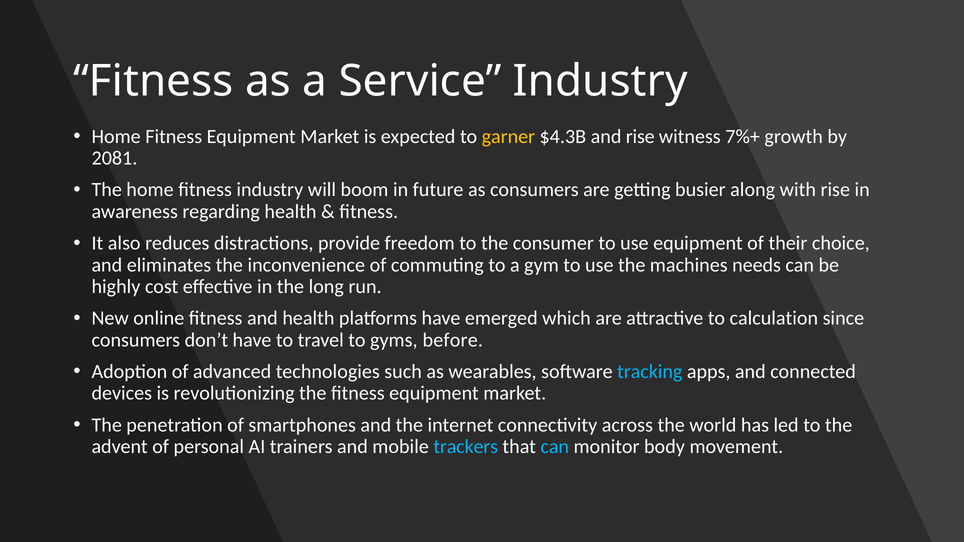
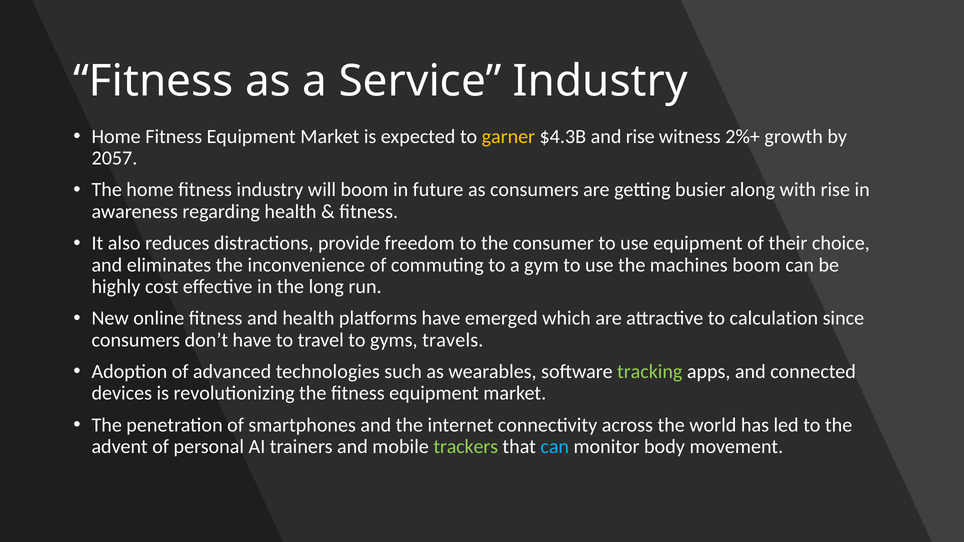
7%+: 7%+ -> 2%+ (743, 136)
2081: 2081 -> 2057 (114, 158)
machines needs: needs -> boom (756, 265)
before: before -> travels (453, 340)
tracking colour: light blue -> light green (650, 372)
trackers colour: light blue -> light green (466, 447)
